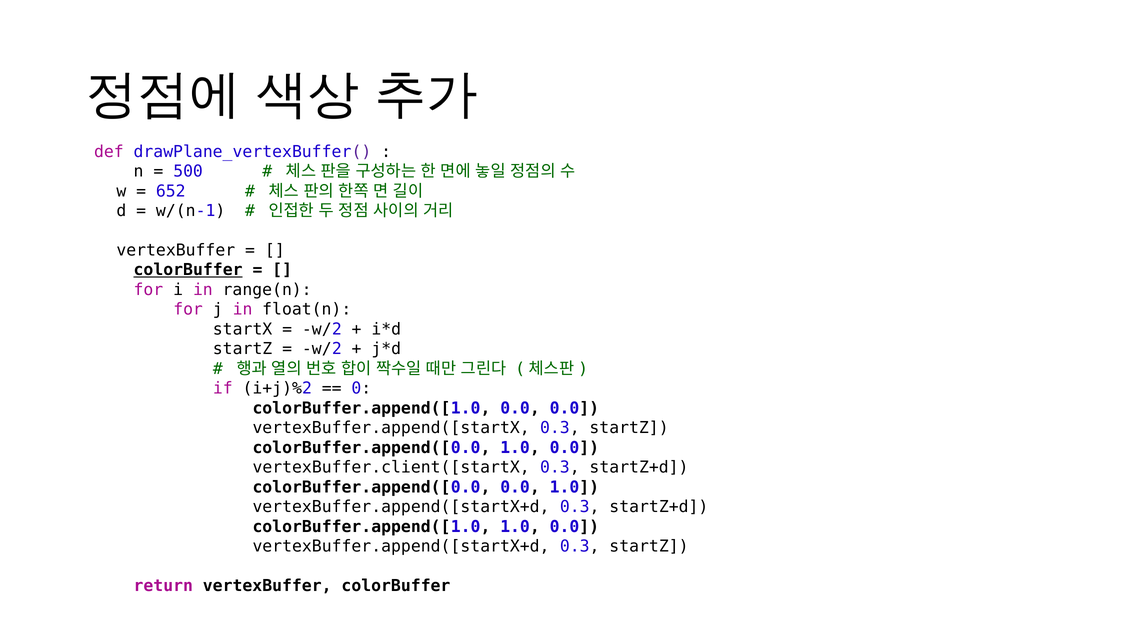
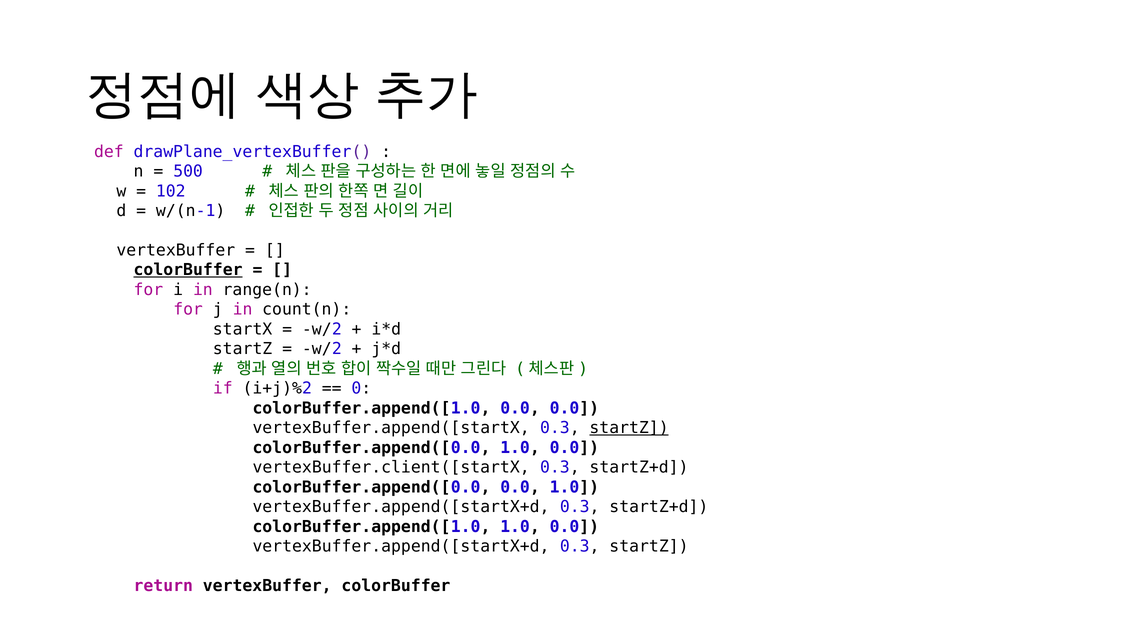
652: 652 -> 102 (171, 191)
float(n: float(n -> count(n (307, 309)
startZ underline: none -> present (629, 428)
